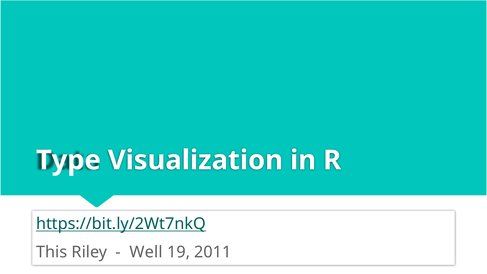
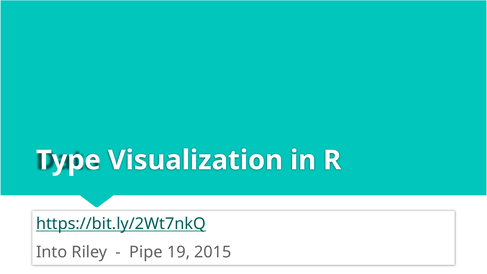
This: This -> Into (52, 252)
Well: Well -> Pipe (146, 252)
2011: 2011 -> 2015 (213, 252)
